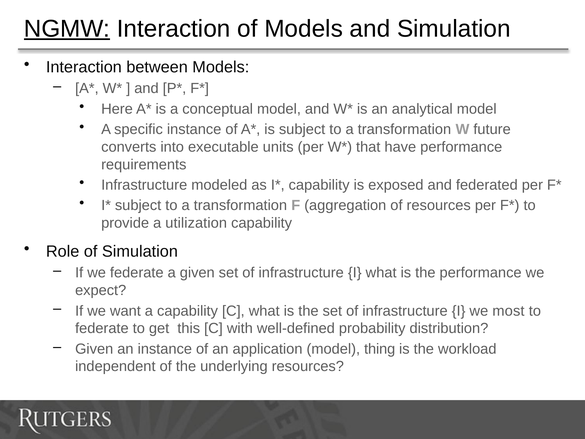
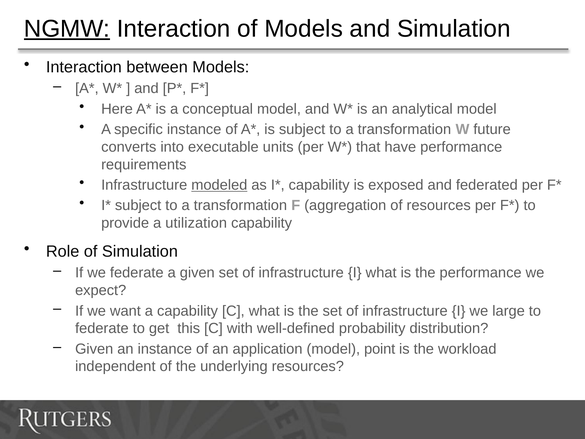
modeled underline: none -> present (219, 185)
most: most -> large (509, 311)
thing: thing -> point (380, 349)
